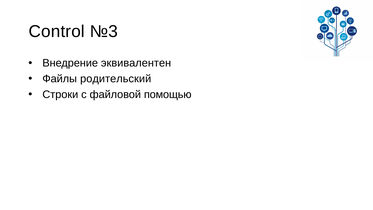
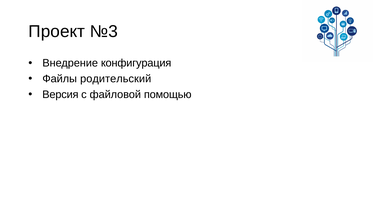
Control: Control -> Проект (57, 31)
эквивалентен: эквивалентен -> конфигурация (136, 63)
Строки: Строки -> Версия (60, 94)
